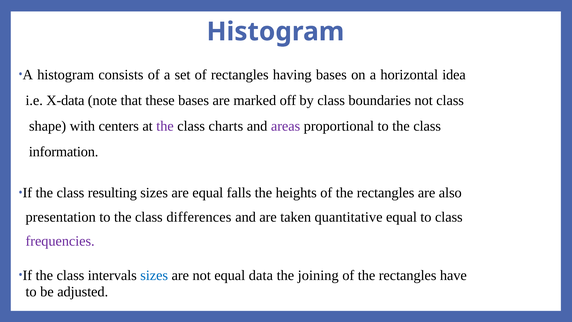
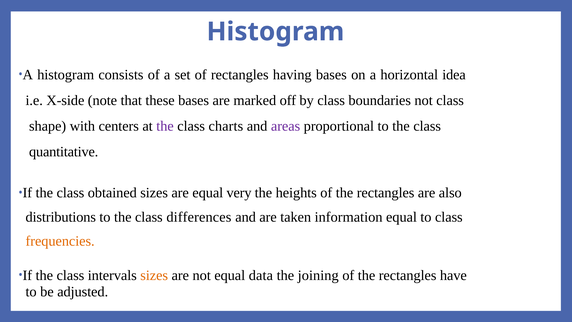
X-data: X-data -> X-side (65, 100)
information: information -> quantitative (64, 152)
resulting: resulting -> obtained (112, 193)
falls: falls -> very (239, 193)
presentation: presentation -> distributions (61, 217)
quantitative: quantitative -> information (349, 217)
frequencies colour: purple -> orange (60, 241)
sizes colour: blue -> orange (154, 275)
